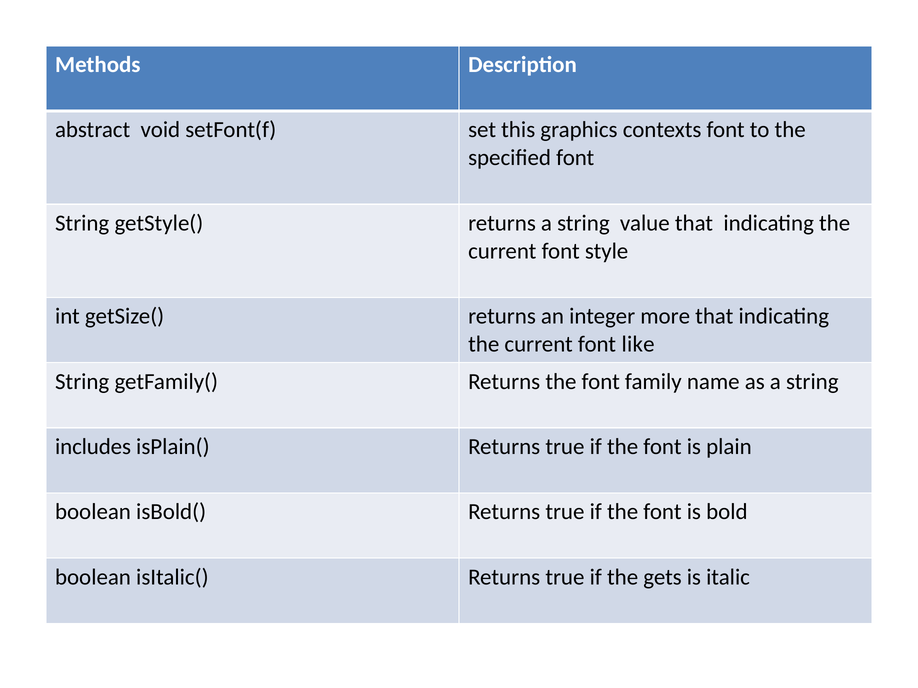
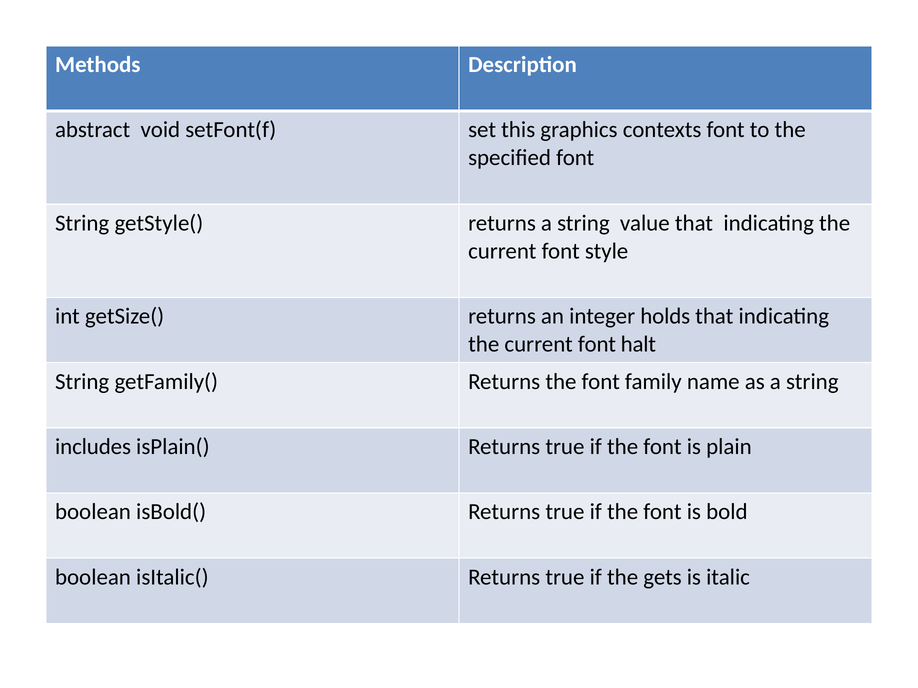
more: more -> holds (665, 317)
like: like -> halt (638, 345)
